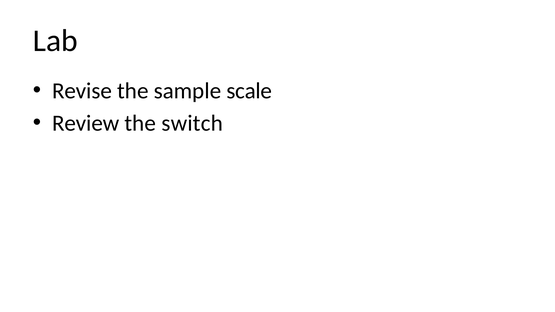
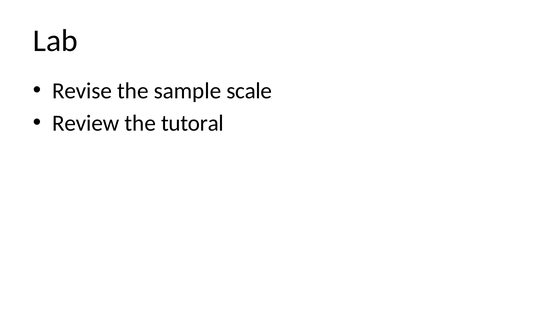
switch: switch -> tutoral (193, 123)
